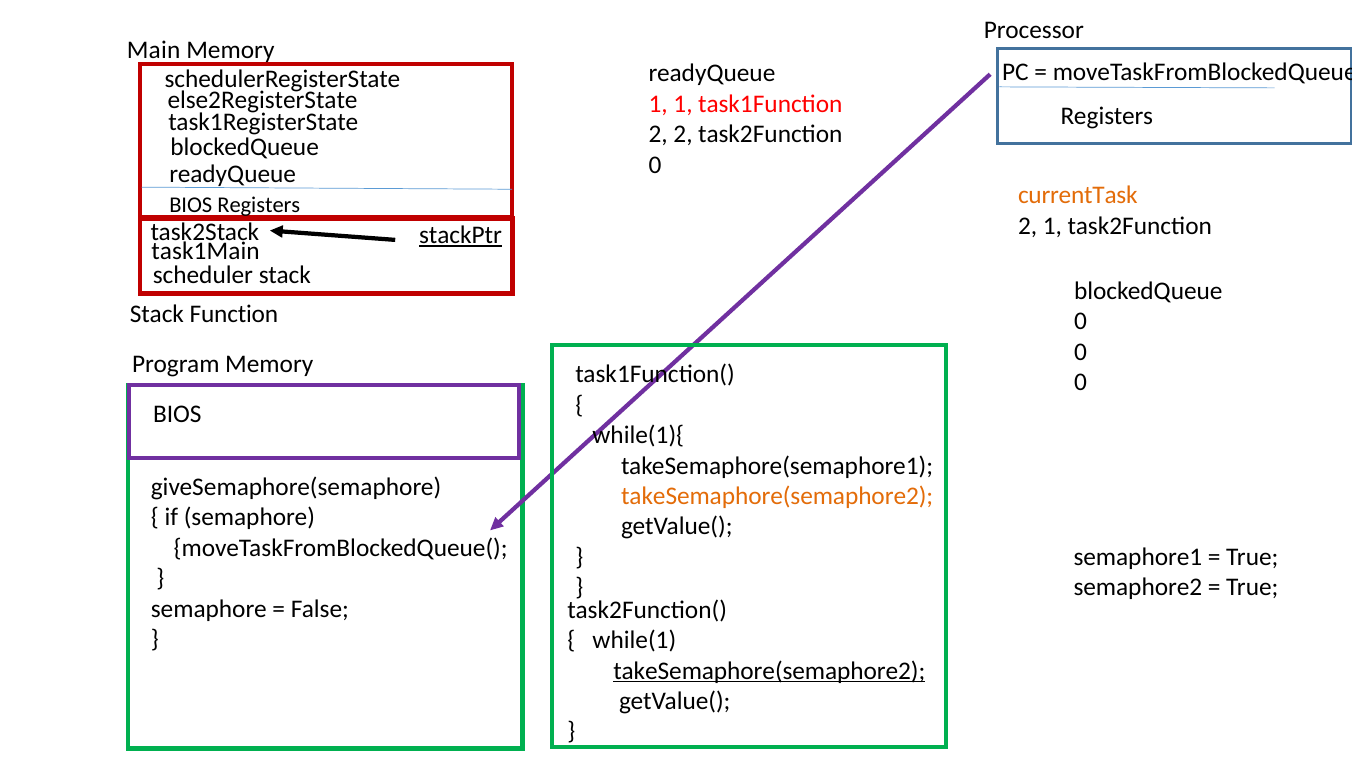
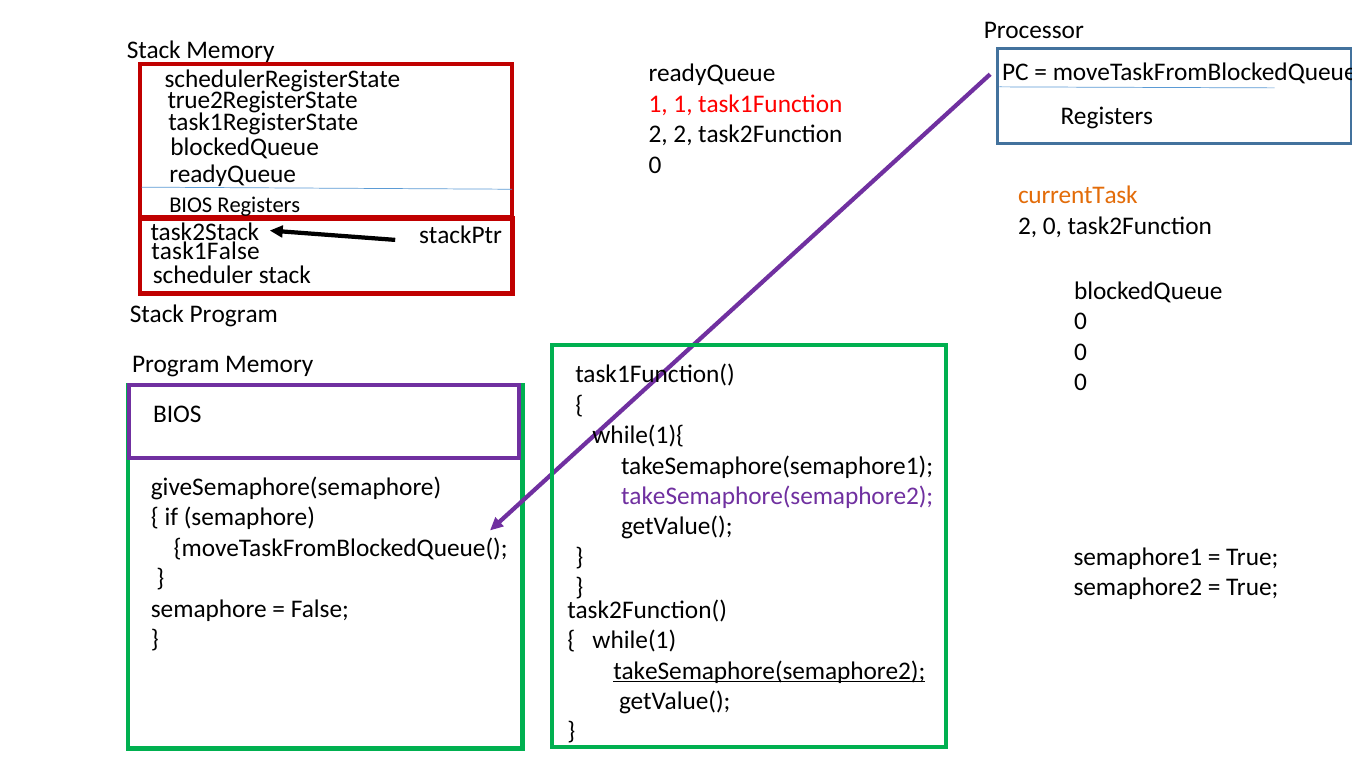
Main: Main -> Stack (154, 50)
else2RegisterState: else2RegisterState -> true2RegisterState (263, 100)
2 1: 1 -> 0 (1052, 226)
stackPtr underline: present -> none (460, 235)
task1Main: task1Main -> task1False (206, 252)
Stack Function: Function -> Program (234, 315)
takeSemaphore(semaphore2 colour: orange -> purple (777, 496)
